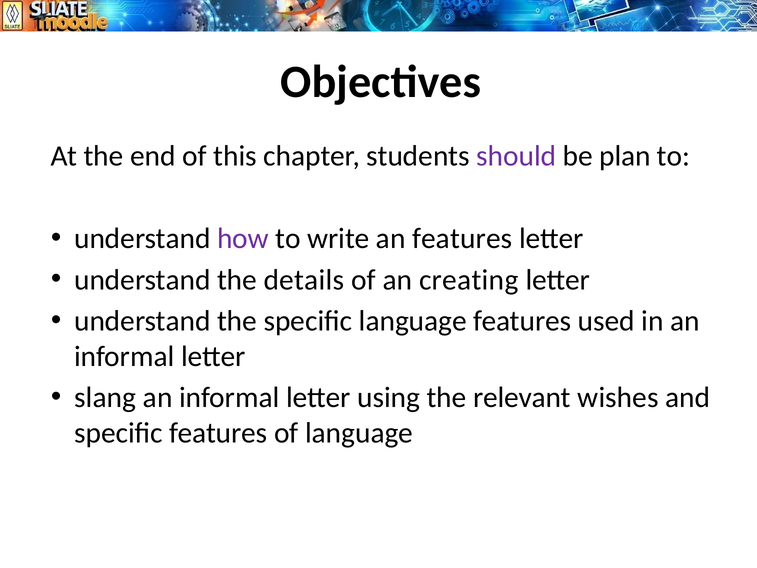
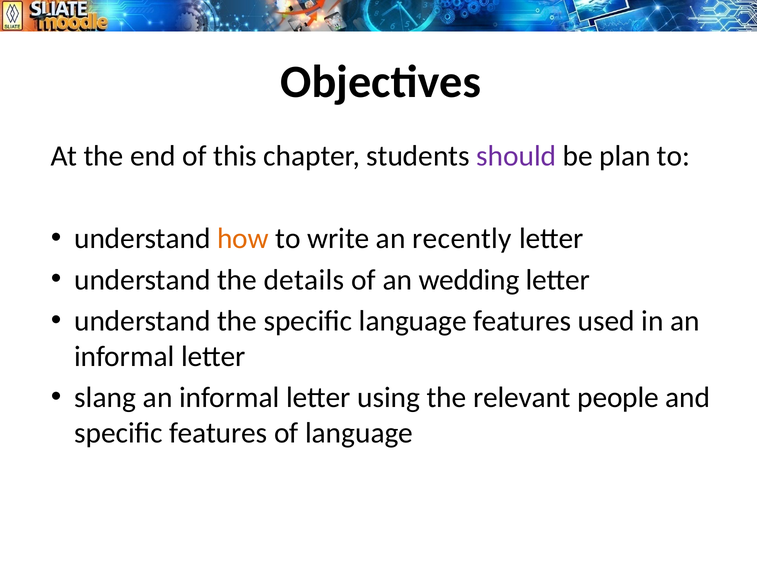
how colour: purple -> orange (243, 238)
an features: features -> recently (462, 238)
creating: creating -> wedding (469, 280)
wishes: wishes -> people (618, 398)
